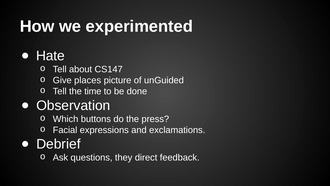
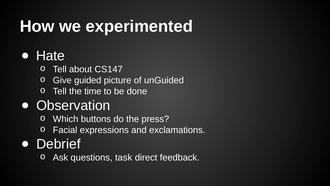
places: places -> guided (88, 80)
they: they -> task (124, 157)
